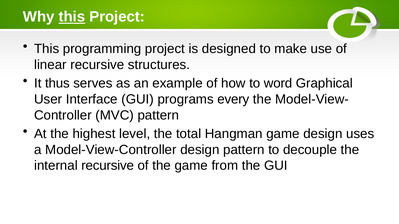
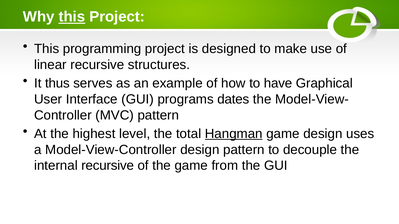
word: word -> have (278, 83)
every: every -> dates (233, 99)
Hangman underline: none -> present (234, 134)
